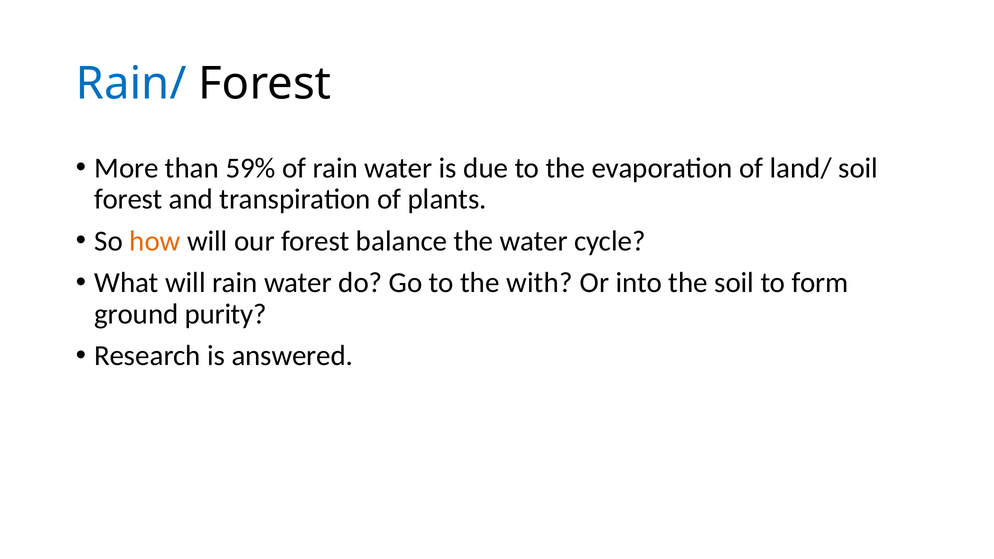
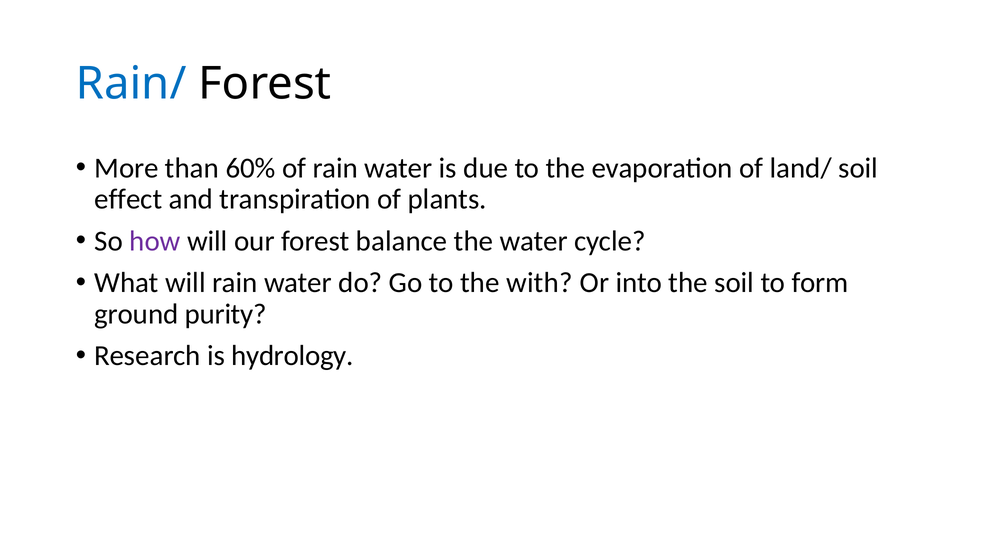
59%: 59% -> 60% (251, 168)
forest: forest -> effect (128, 199)
how colour: orange -> purple (155, 241)
answered: answered -> hydrology (292, 356)
